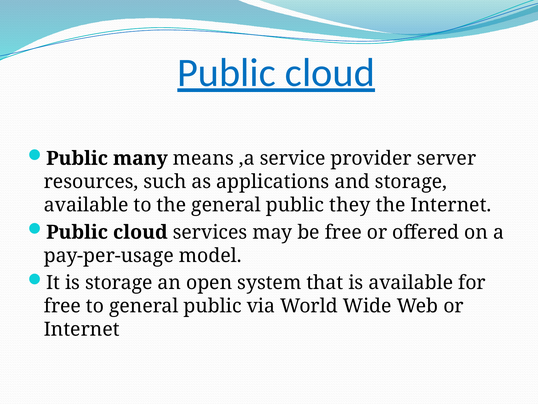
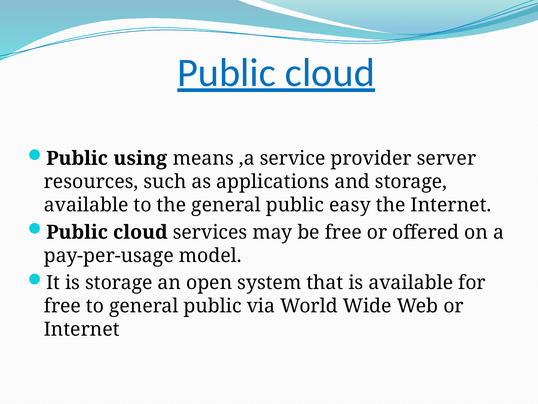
many: many -> using (140, 158)
they: they -> easy (350, 205)
